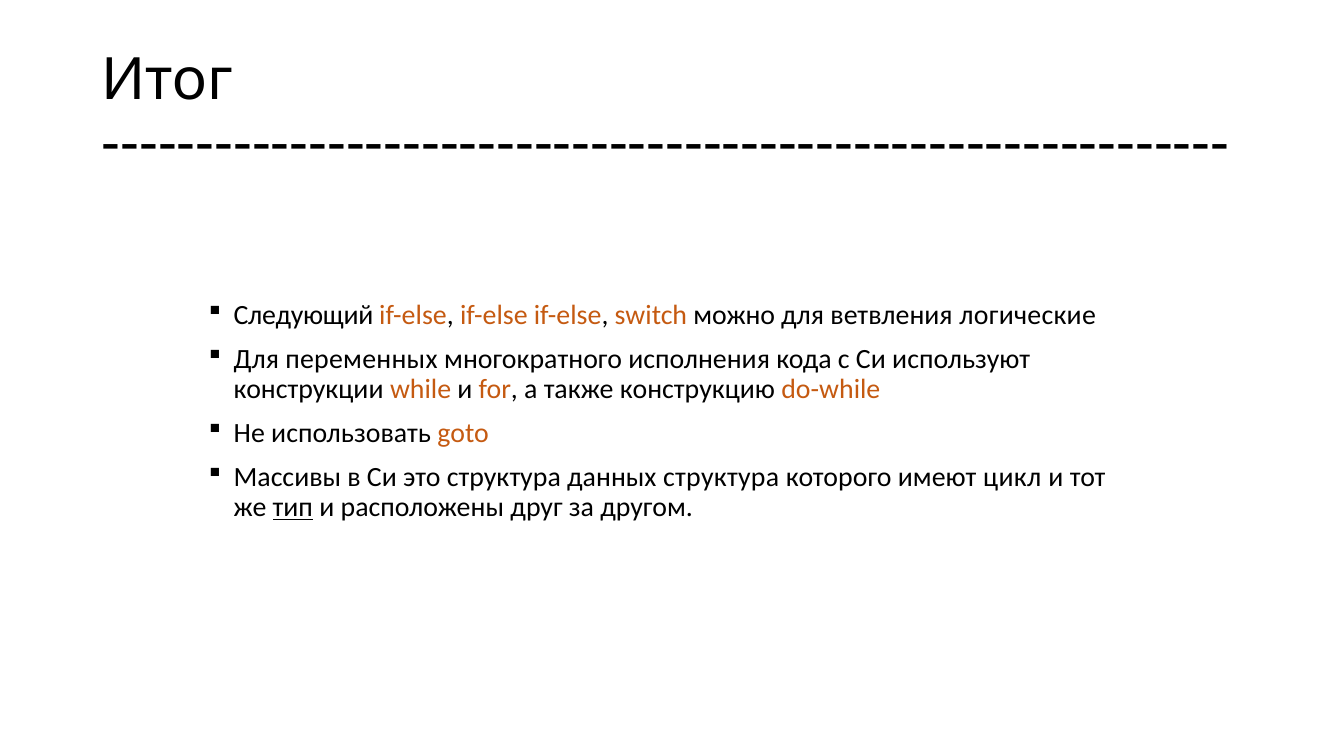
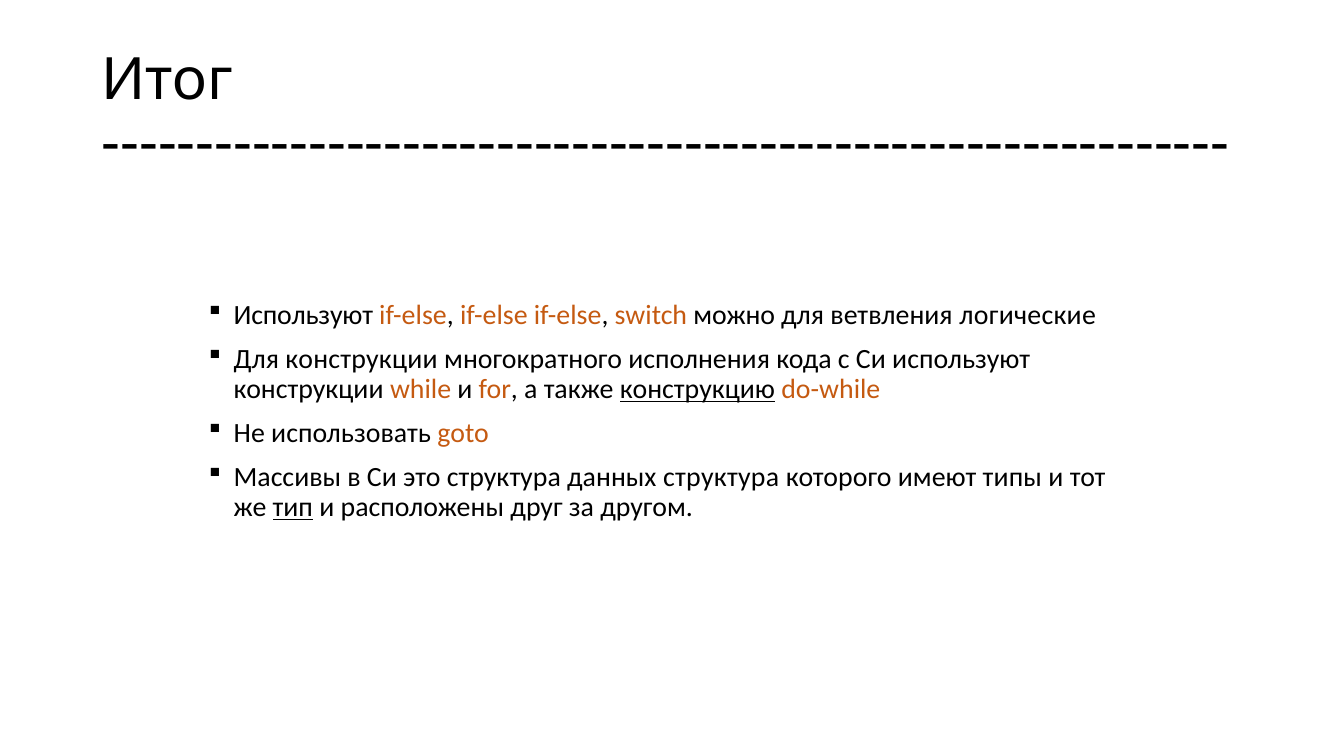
Следующий: Следующий -> Используют (303, 316)
Для переменных: переменных -> конструкции (361, 360)
конструкцию underline: none -> present (697, 390)
цикл: цикл -> типы (1012, 478)
